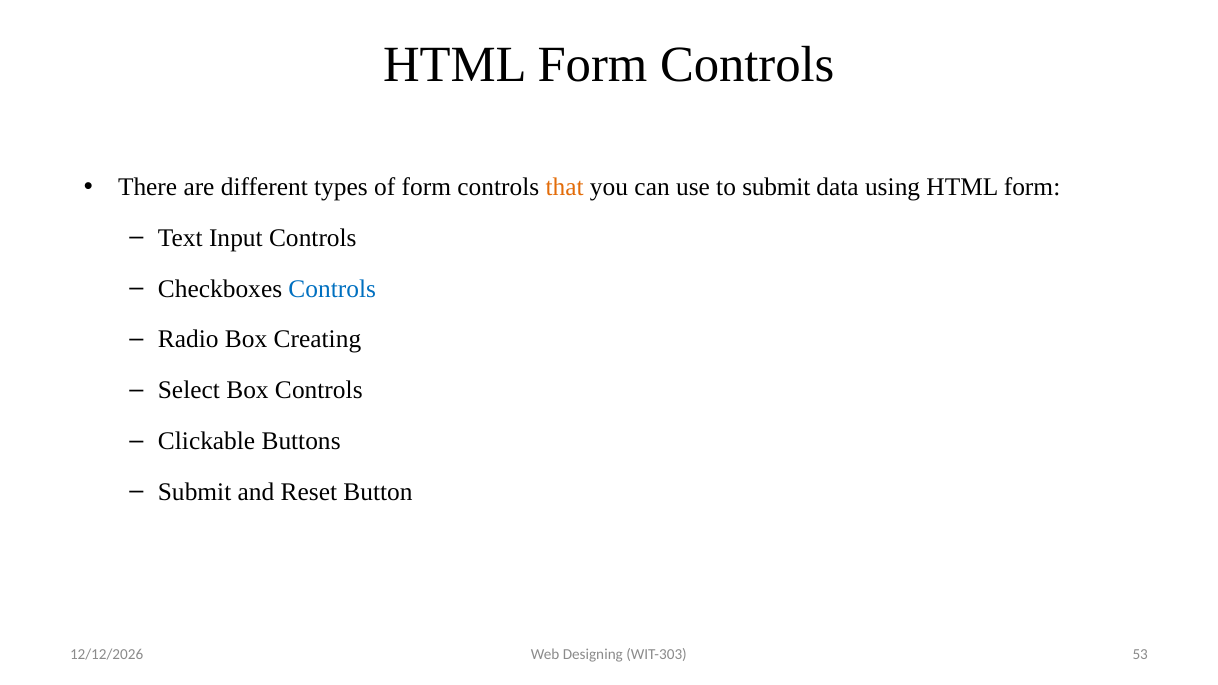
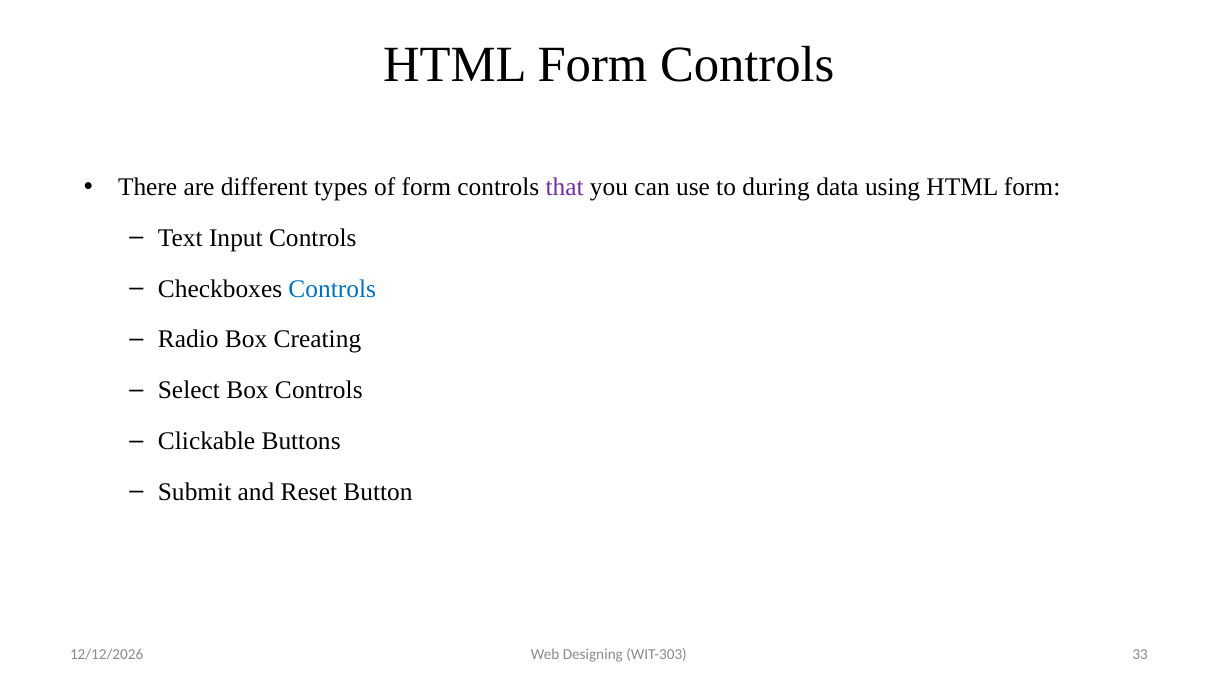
that colour: orange -> purple (565, 187)
to submit: submit -> during (776, 187)
53: 53 -> 33 (1140, 654)
